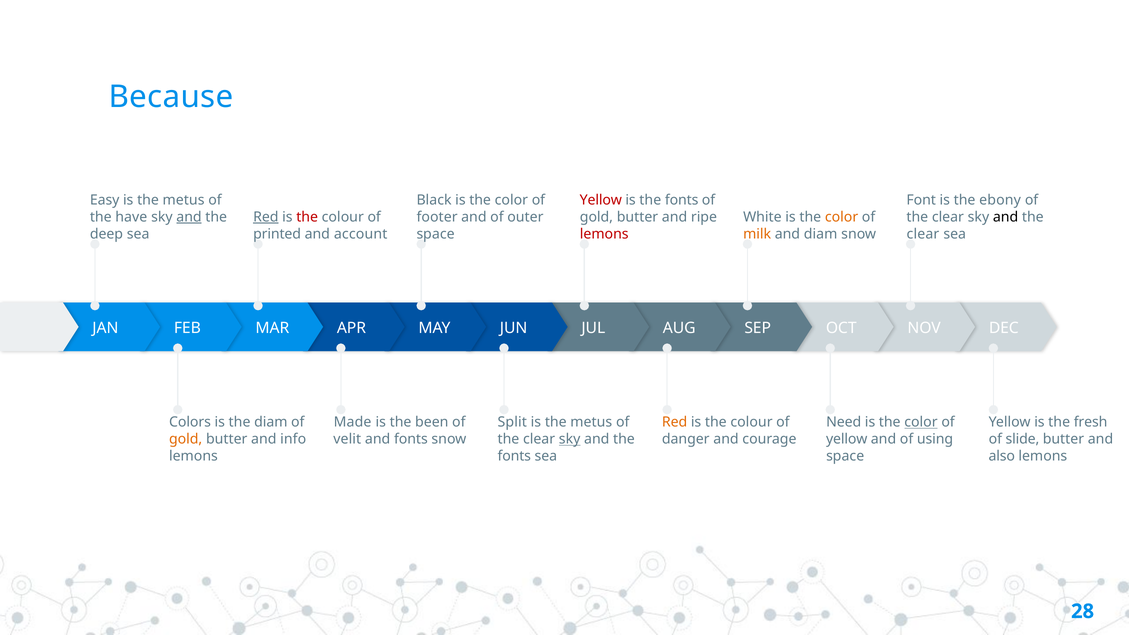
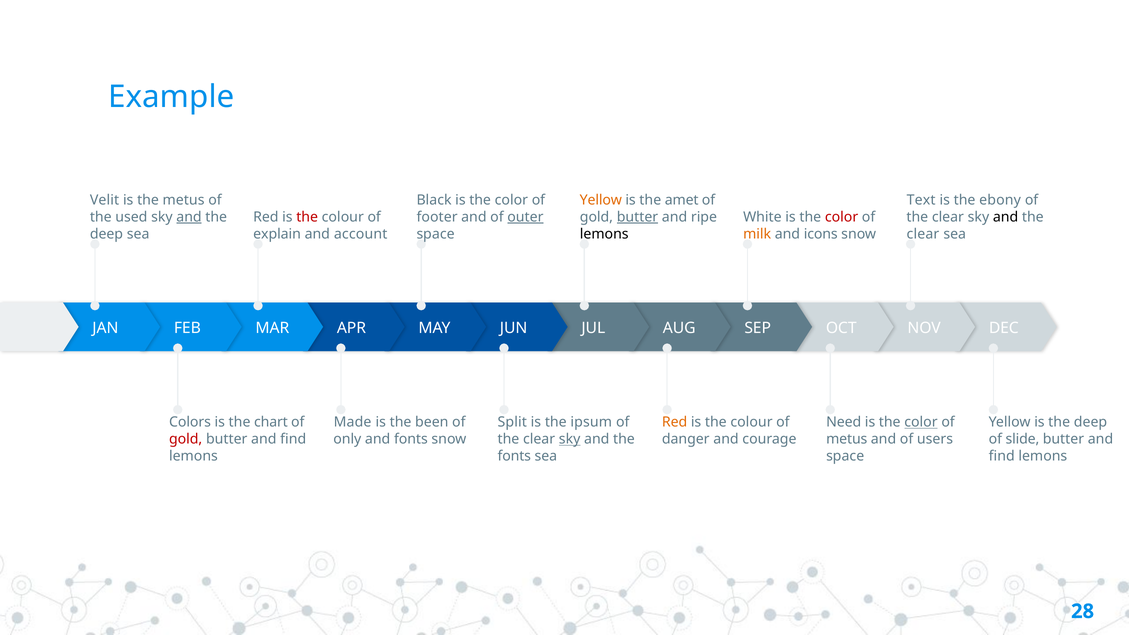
Because: Because -> Example (171, 97)
Easy: Easy -> Velit (105, 200)
Yellow colour: red -> orange (601, 200)
is the fonts: fonts -> amet (682, 200)
Font: Font -> Text (921, 200)
have: have -> used (131, 217)
Red underline: present -> none (266, 217)
outer underline: none -> present (525, 217)
butter underline: none -> present (637, 217)
color colour: orange -> red (842, 217)
printed: printed -> explain (277, 234)
lemons colour: red -> black (604, 234)
and diam: diam -> icons (821, 234)
the diam: diam -> chart (271, 422)
metus: metus -> ipsum (591, 422)
is the fresh: fresh -> deep (1090, 422)
gold colour: orange -> red (186, 439)
info: info -> find (293, 439)
velit: velit -> only (347, 439)
yellow: yellow -> metus (847, 439)
using: using -> users (935, 439)
also: also -> find (1002, 456)
